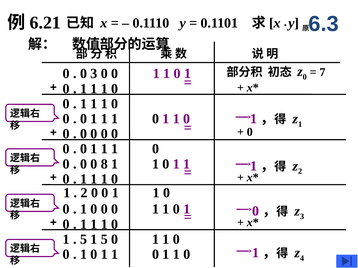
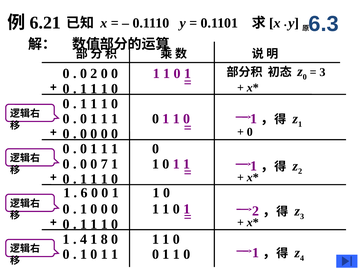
3: 3 -> 2 (94, 74)
7: 7 -> 3 (322, 72)
8: 8 -> 7 (104, 164)
2: 2 -> 6 (84, 193)
0: 0 -> 2 (256, 212)
5: 5 -> 4 (83, 240)
1 5: 5 -> 8 (104, 240)
